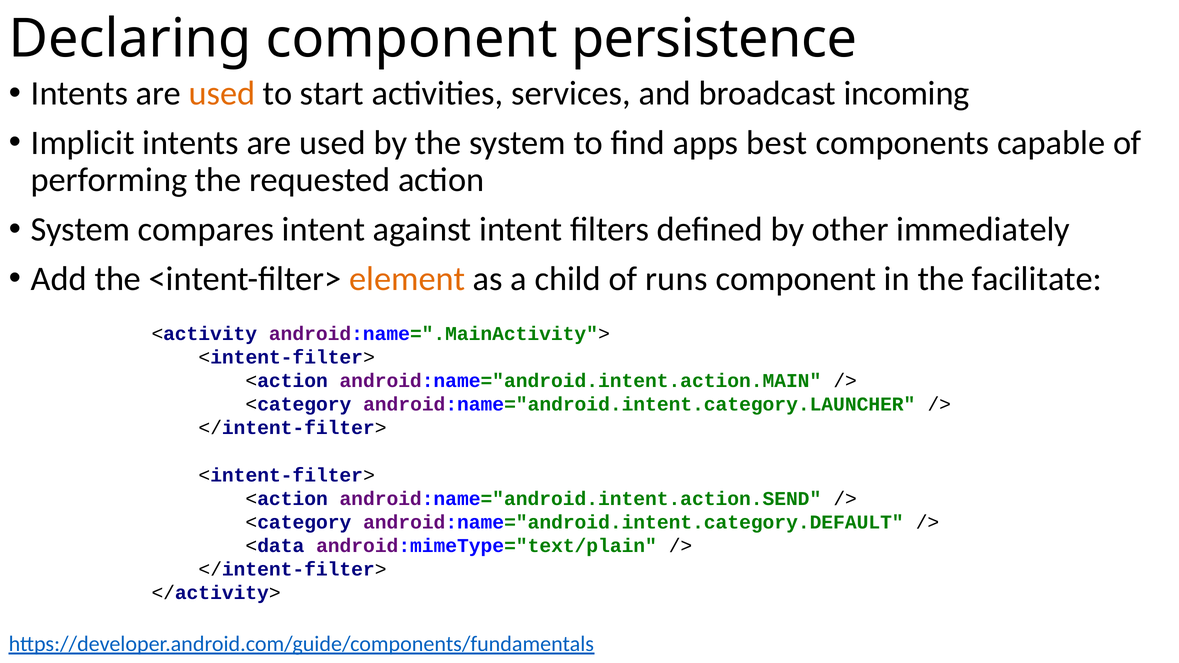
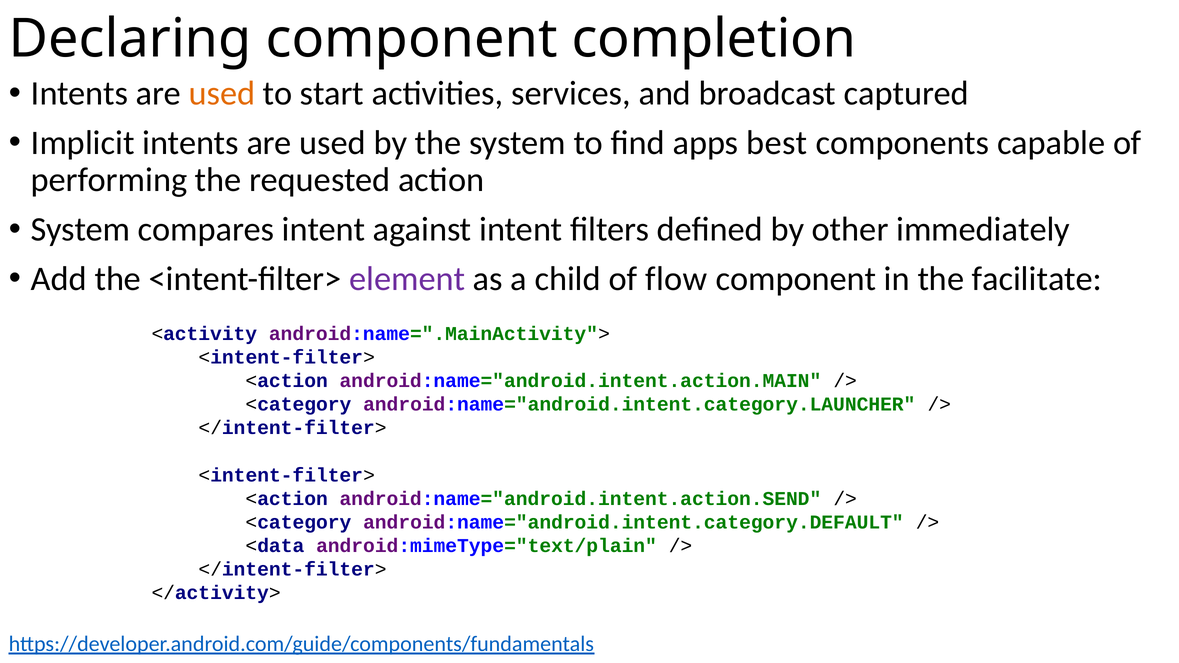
persistence: persistence -> completion (714, 39)
incoming: incoming -> captured (906, 94)
element colour: orange -> purple (407, 279)
runs: runs -> flow (676, 279)
